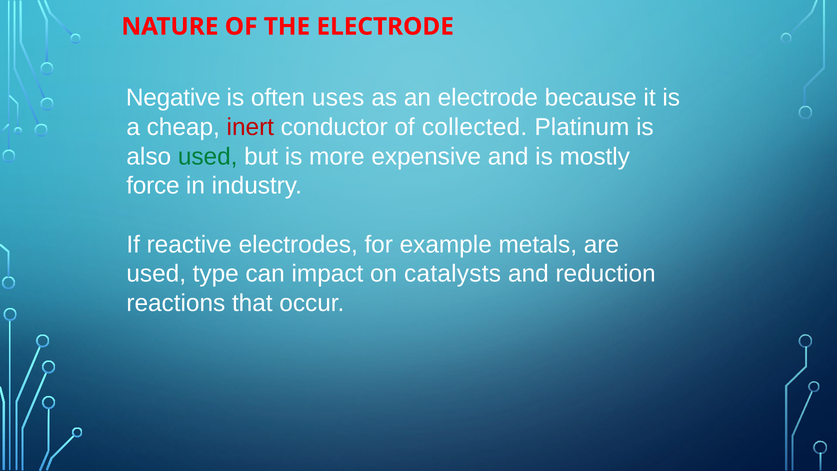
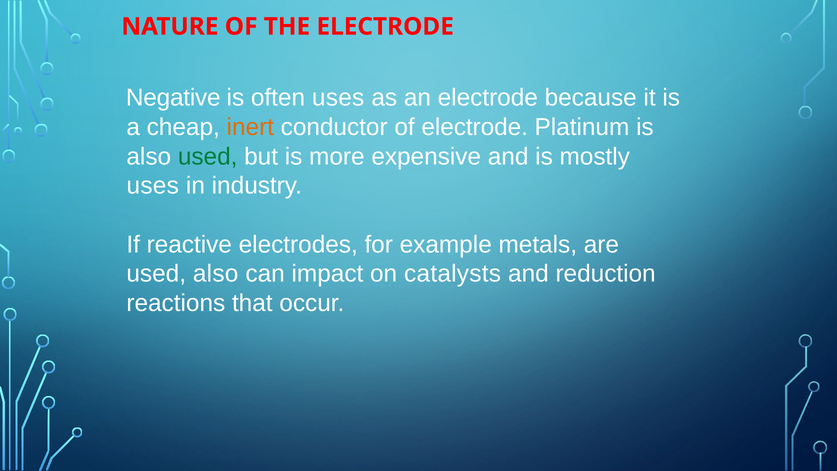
inert colour: red -> orange (250, 127)
of collected: collected -> electrode (475, 127)
force: force -> uses (153, 186)
used type: type -> also (216, 274)
